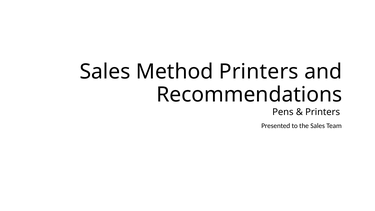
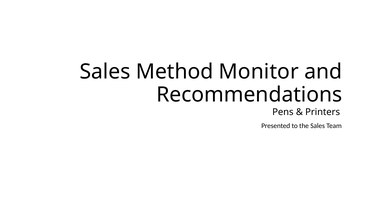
Method Printers: Printers -> Monitor (259, 72)
